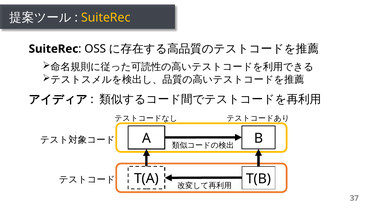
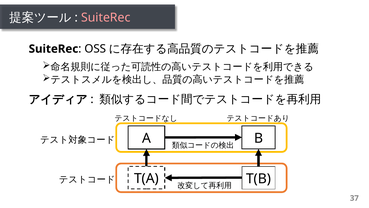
SuiteRec colour: yellow -> pink (106, 18)
